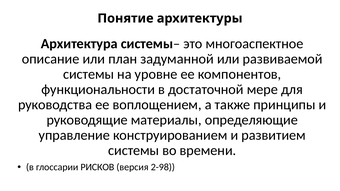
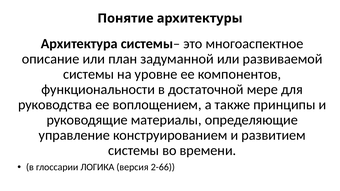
РИСКОВ: РИСКОВ -> ЛОГИКА (97, 167)
2-98: 2-98 -> 2-66 (163, 167)
